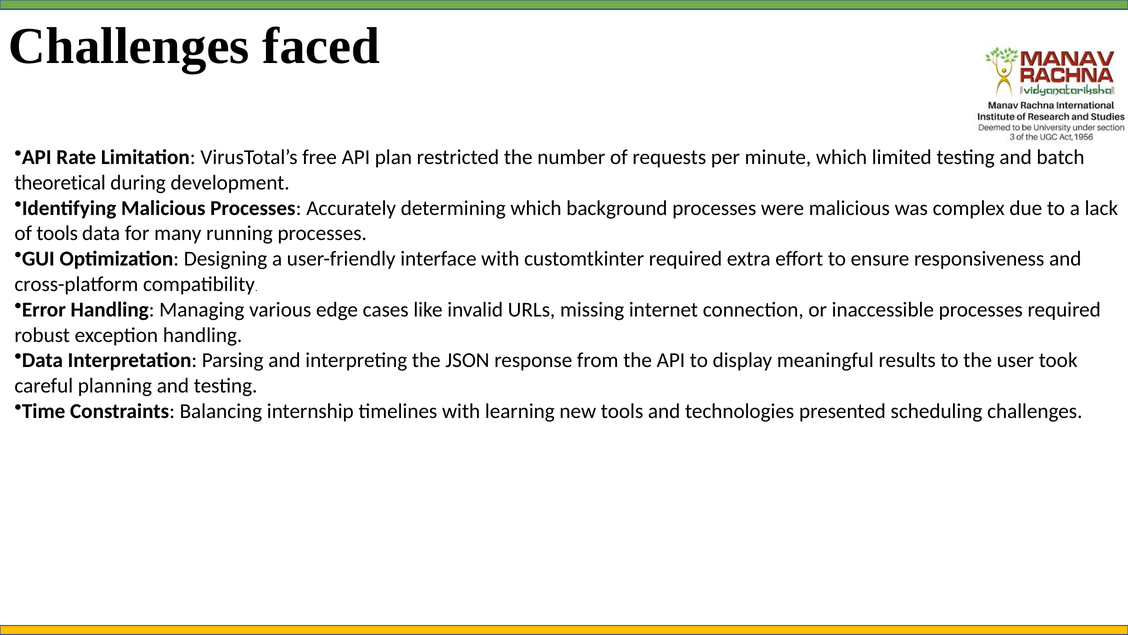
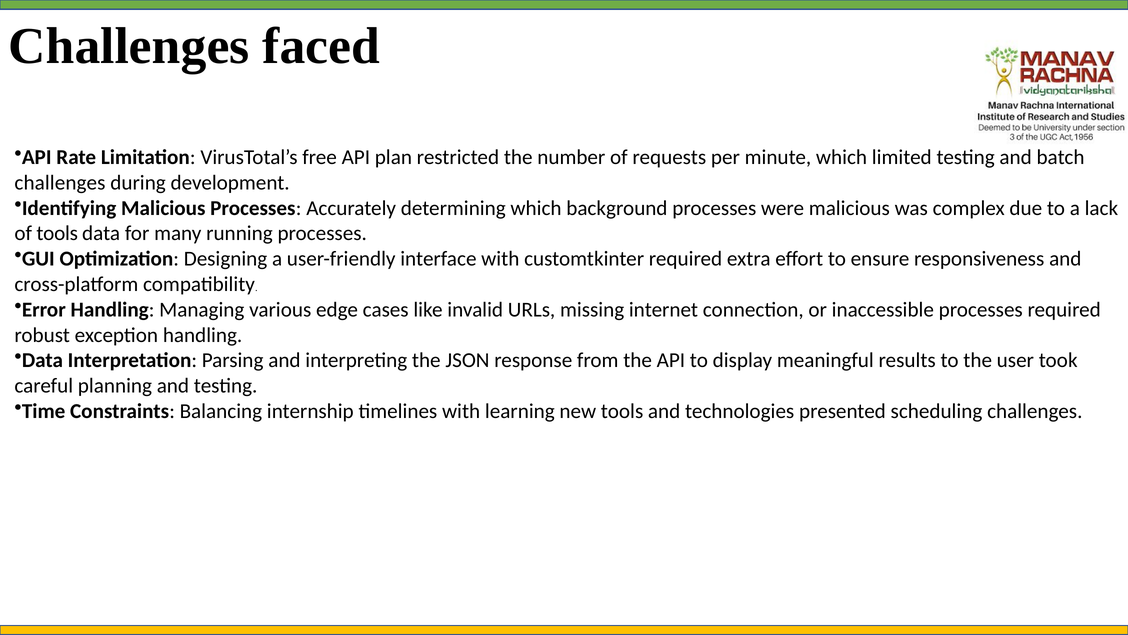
theoretical: theoretical -> challenges (60, 183)
